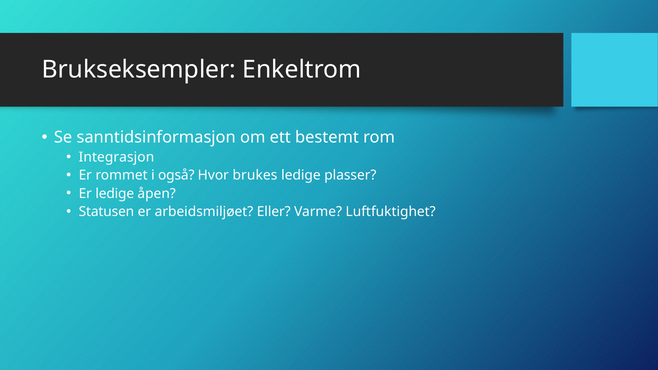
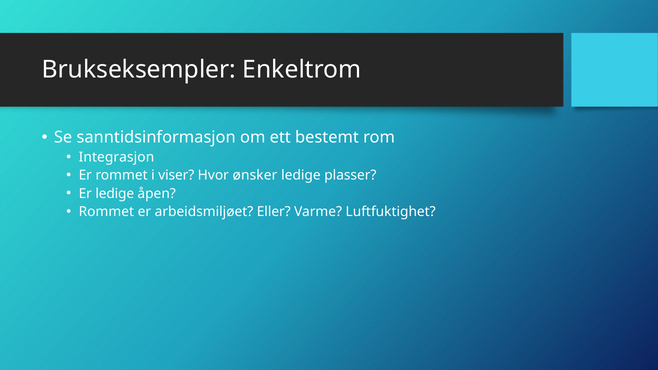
også: også -> viser (176, 175)
brukes: brukes -> ønsker (255, 175)
Statusen: Statusen -> Rommet (106, 212)
